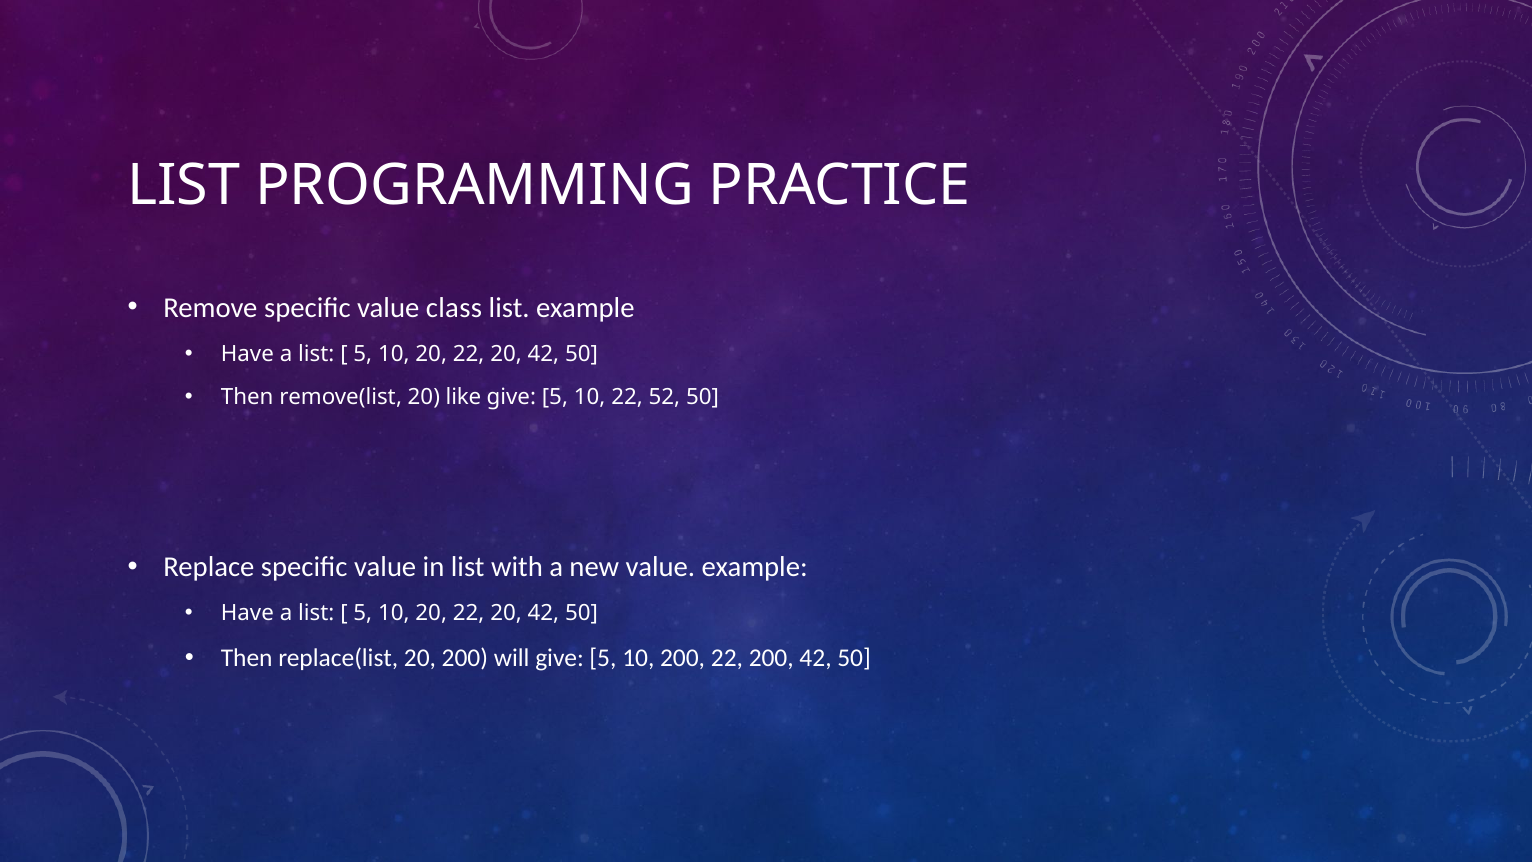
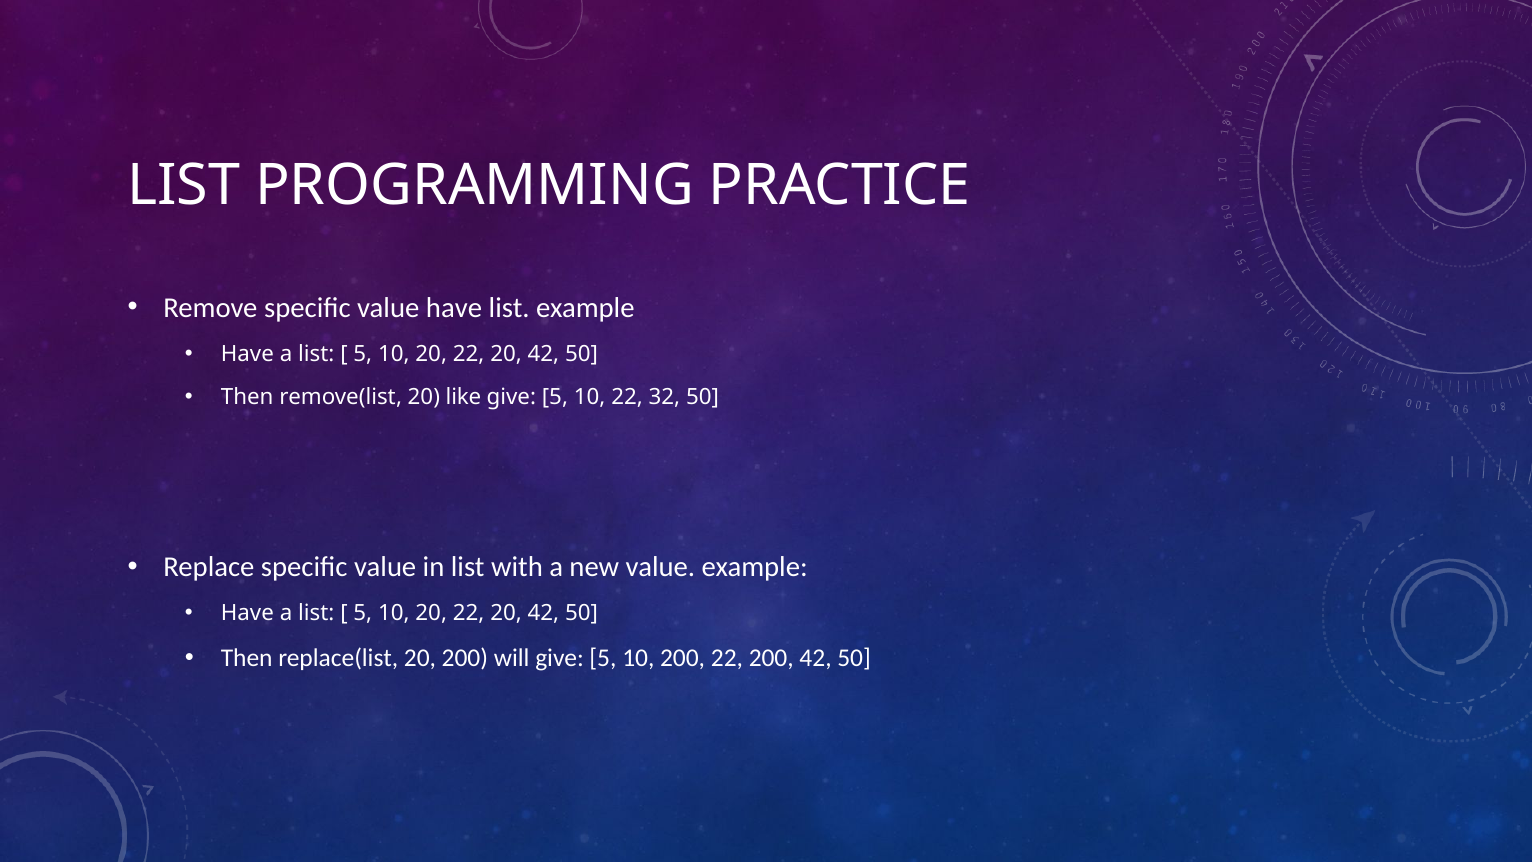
value class: class -> have (454, 308)
52: 52 -> 32 (664, 397)
